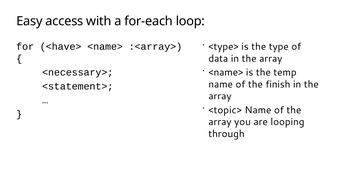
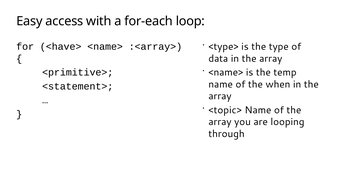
<necessary>: <necessary> -> <primitive> (78, 72)
finish: finish -> when (278, 84)
